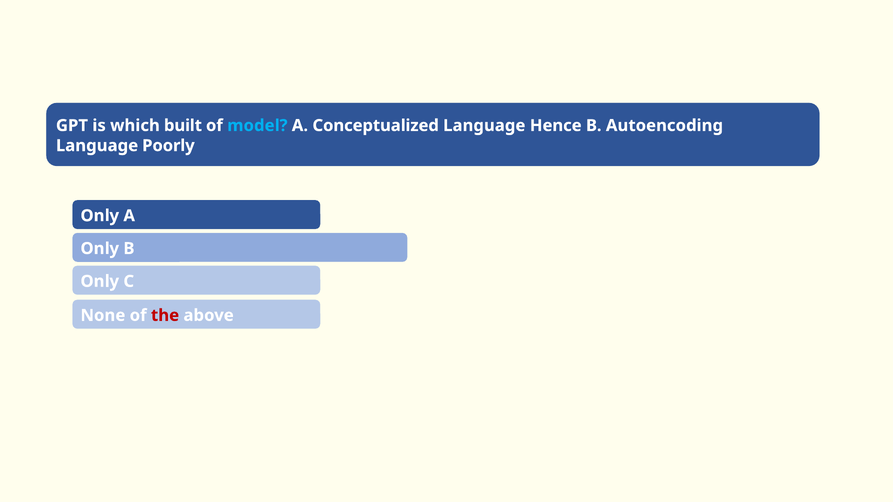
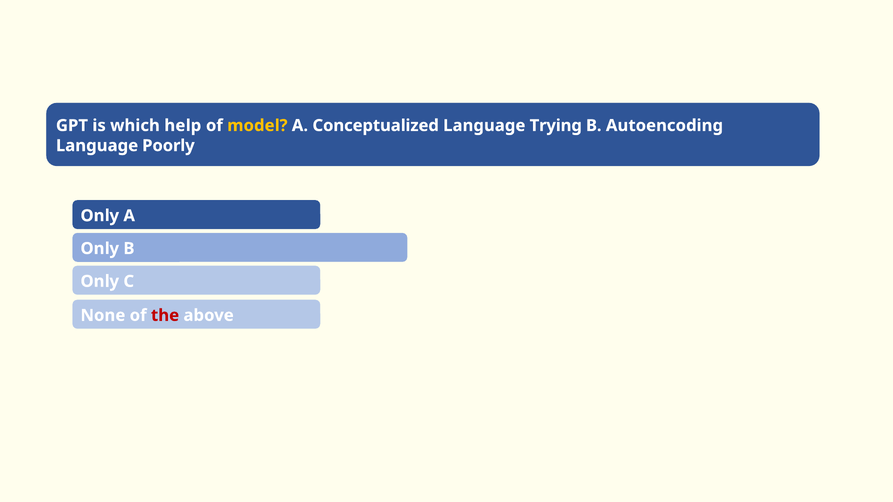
built: built -> help (183, 126)
model colour: light blue -> yellow (257, 126)
Hence: Hence -> Trying (556, 126)
